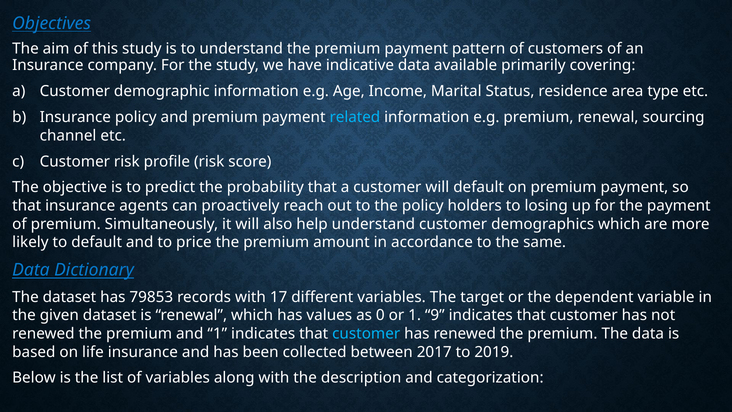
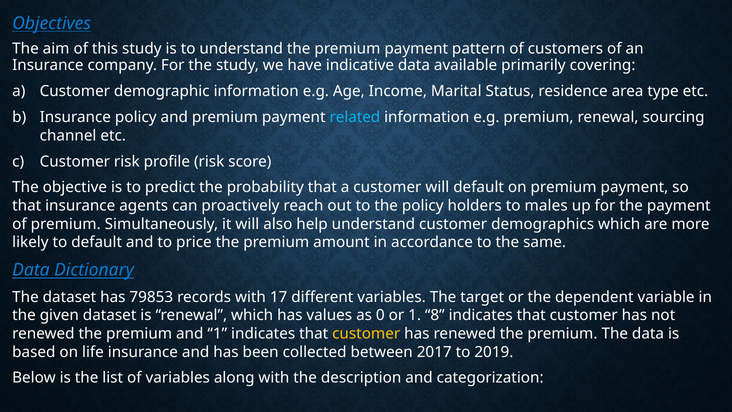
losing: losing -> males (546, 206)
9: 9 -> 8 (435, 315)
customer colour: light blue -> yellow (366, 333)
